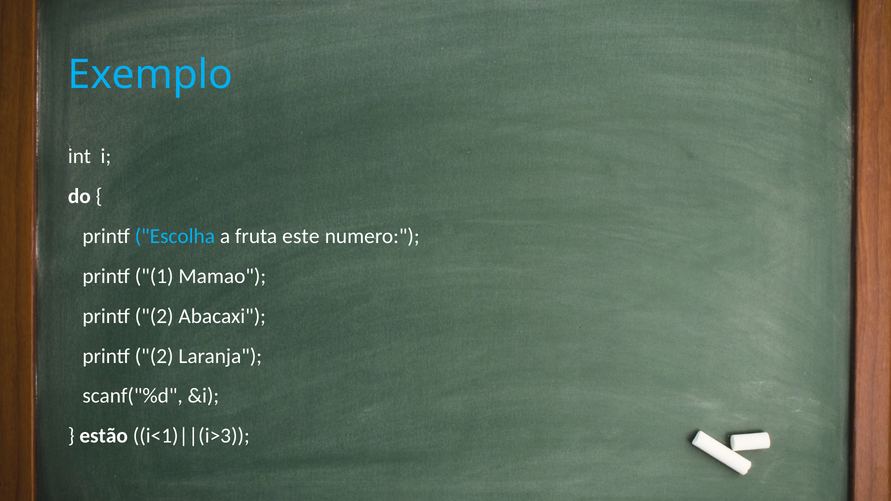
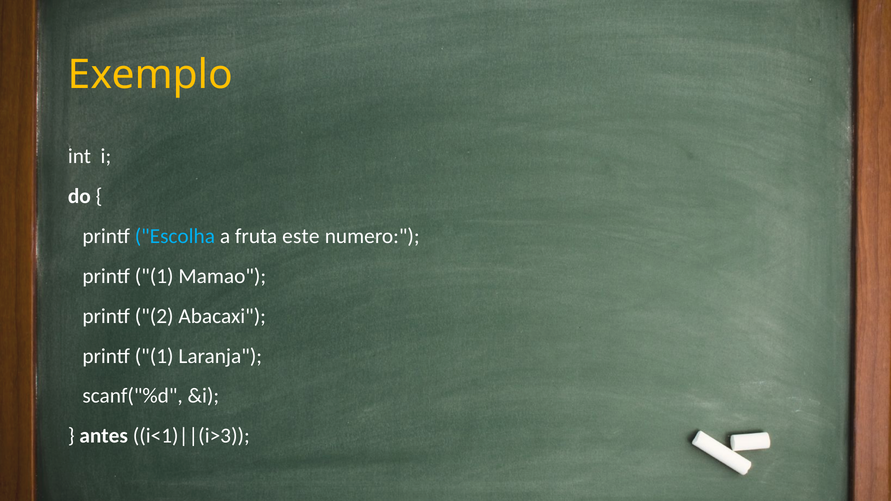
Exemplo colour: light blue -> yellow (150, 75)
2: 2 -> 1 (154, 356)
estão: estão -> antes (104, 436)
